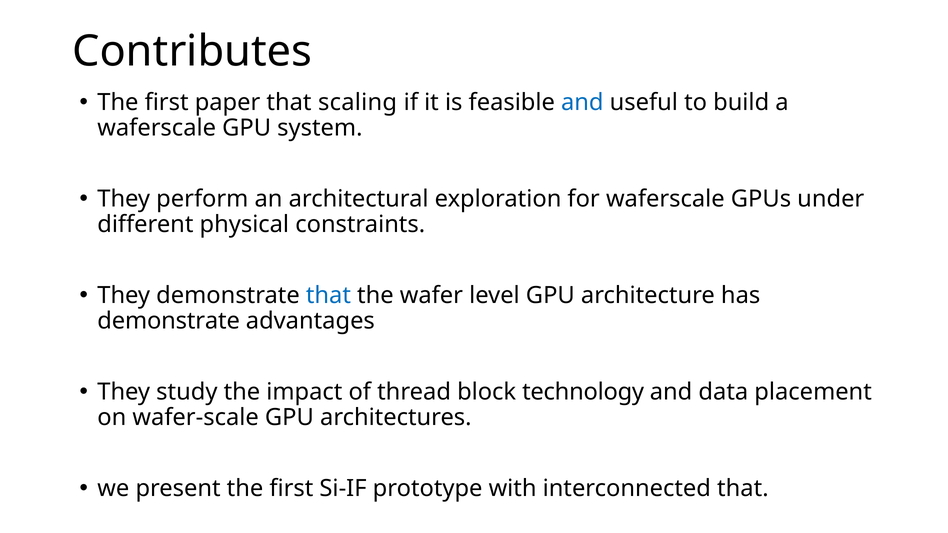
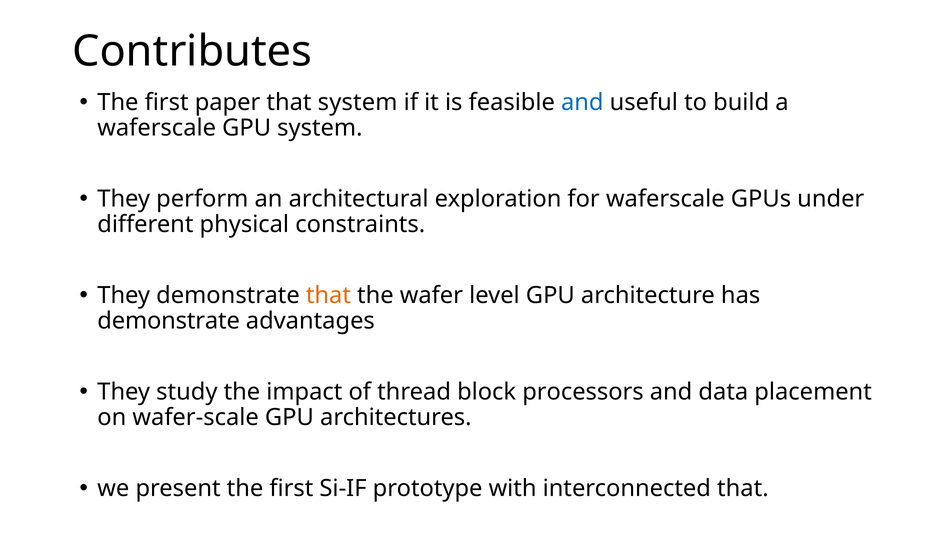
that scaling: scaling -> system (358, 103)
that colour: blue -> orange (328, 296)
technology: technology -> processors (583, 392)
